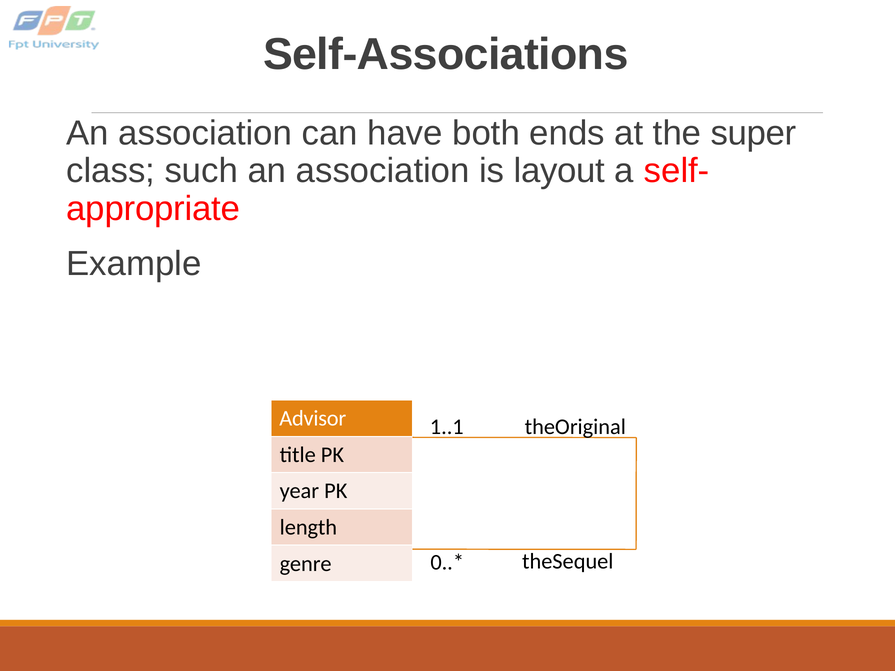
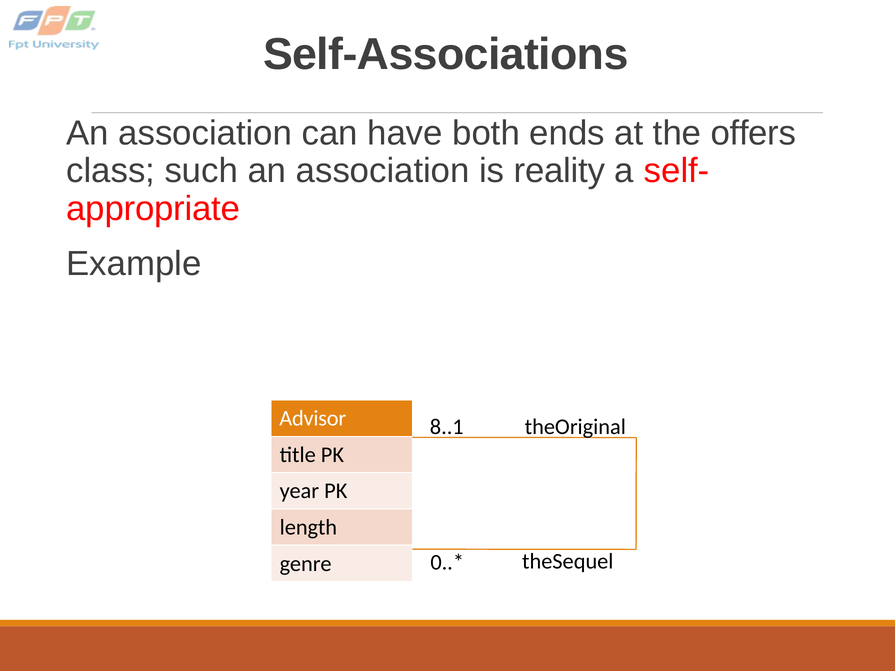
super: super -> offers (754, 133)
layout: layout -> reality (559, 171)
1..1: 1..1 -> 8..1 (447, 427)
